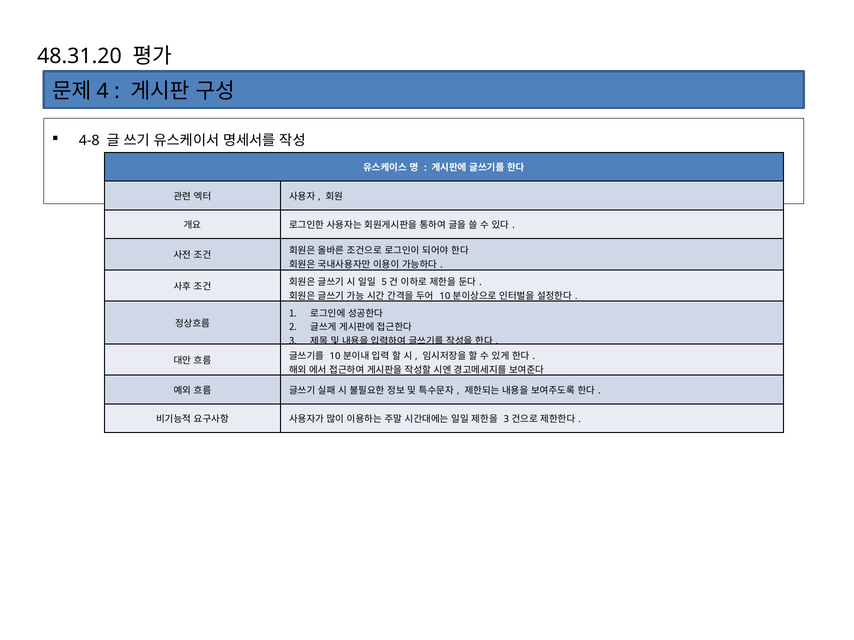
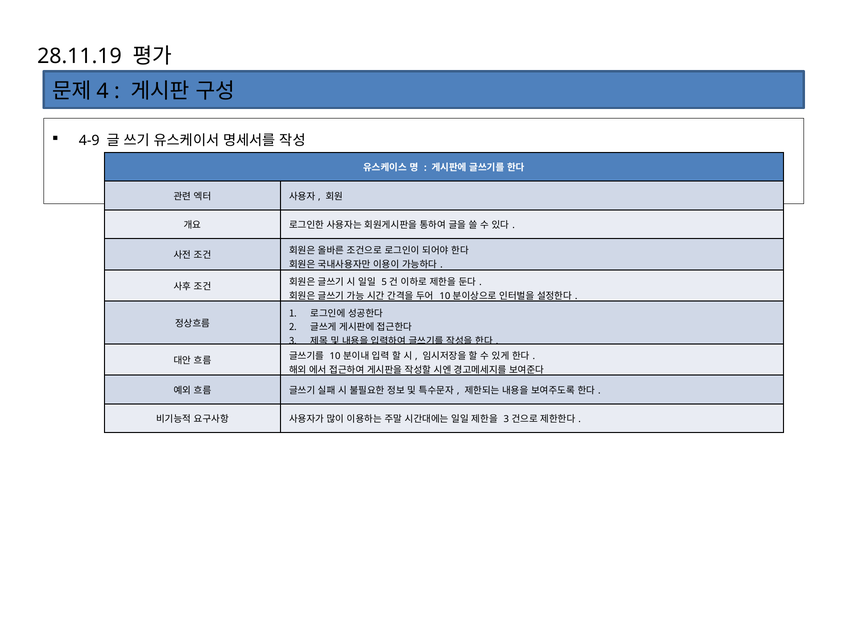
48.31.20: 48.31.20 -> 28.11.19 (79, 56)
4-8: 4-8 -> 4-9 (89, 141)
